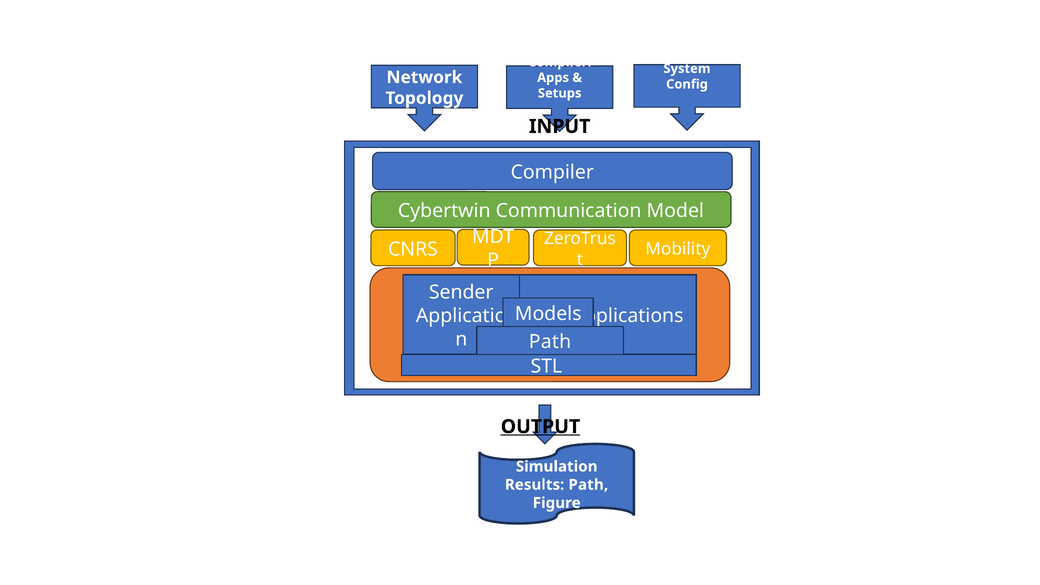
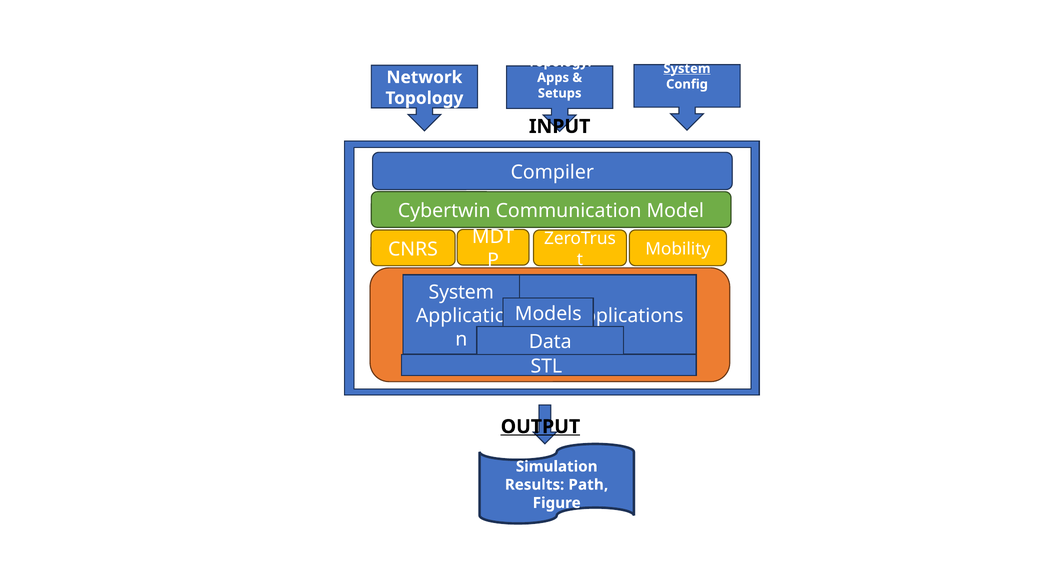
Compiler: Compiler -> Topology (560, 62)
System underline: none -> present (687, 69)
Sender: Sender -> System (461, 292)
Path: Path -> Data (550, 342)
